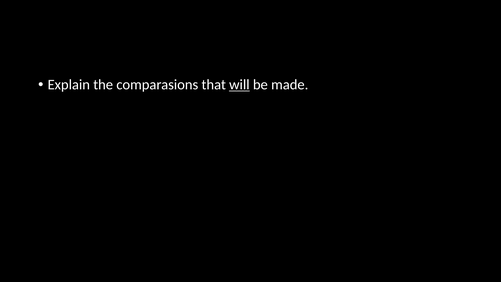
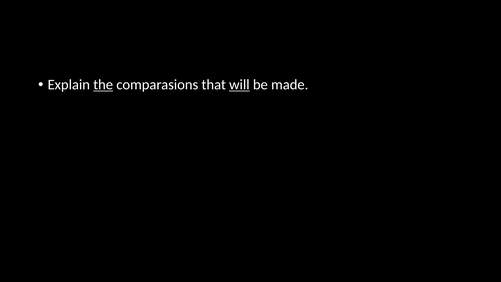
the underline: none -> present (103, 85)
